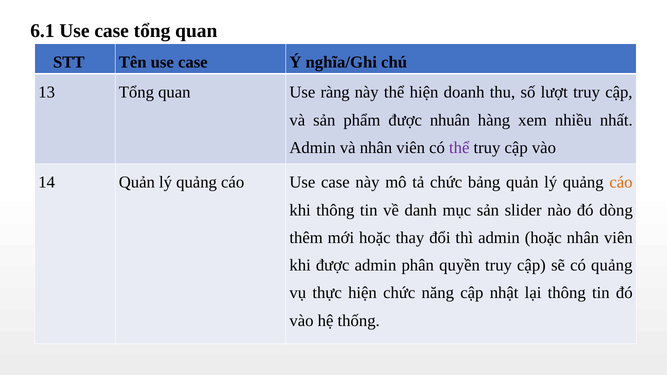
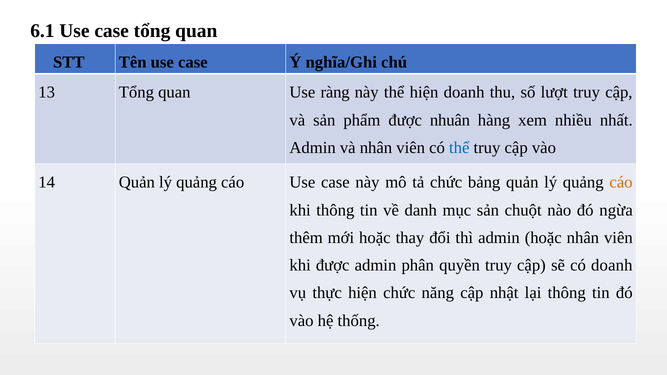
thể colour: purple -> blue (459, 148)
slider: slider -> chuột (523, 210)
dòng: dòng -> ngừa (616, 210)
có quảng: quảng -> doanh (612, 265)
